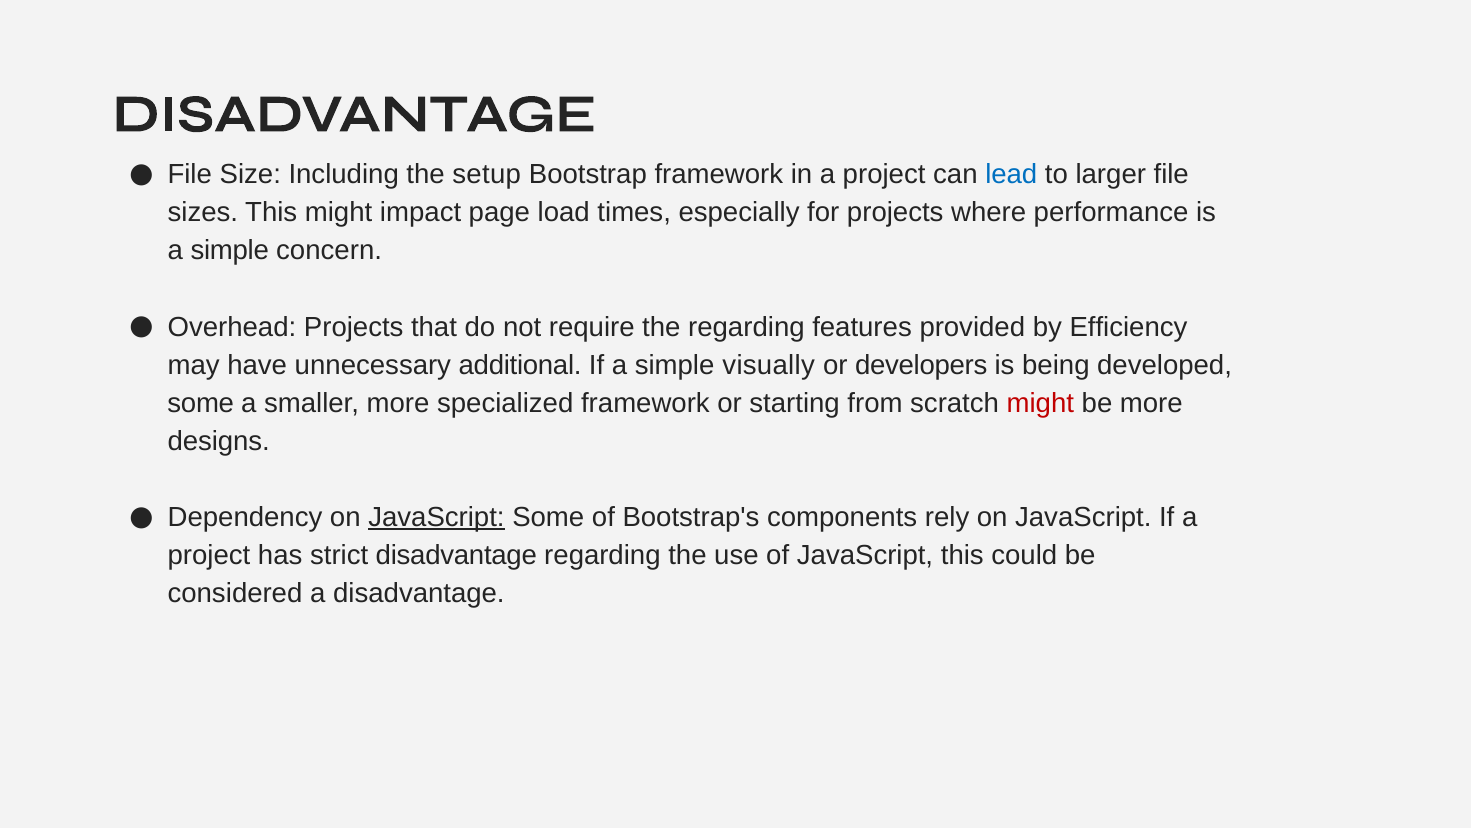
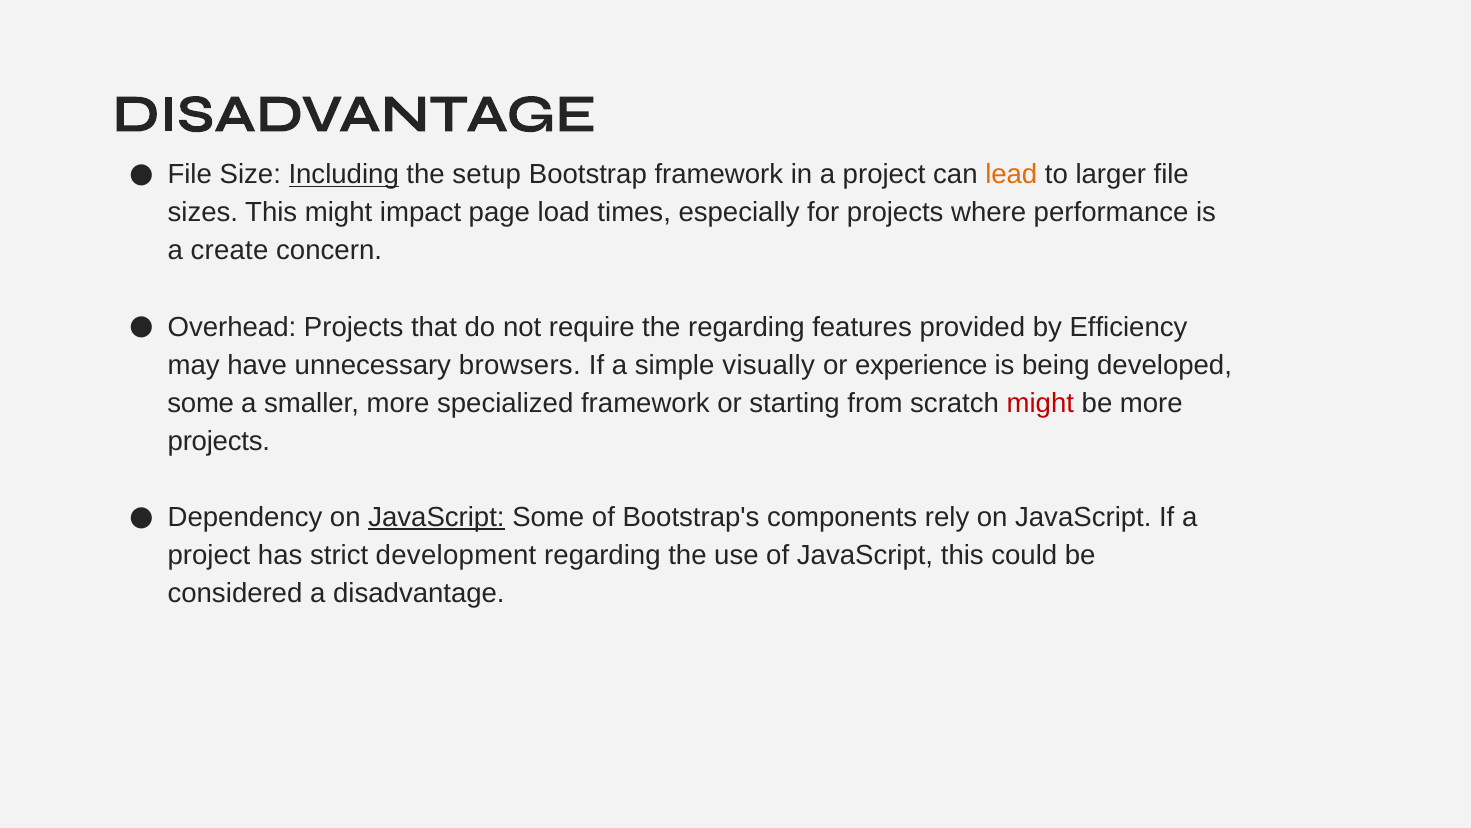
Including underline: none -> present (344, 175)
lead colour: blue -> orange (1011, 175)
simple: simple -> create (229, 251)
additional: additional -> browsers (520, 365)
developers: developers -> experience (921, 365)
designs: designs -> projects (219, 441)
strict disadvantage: disadvantage -> development (456, 555)
